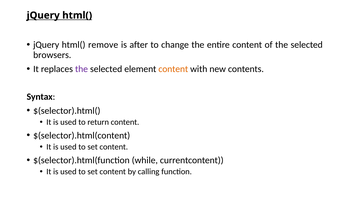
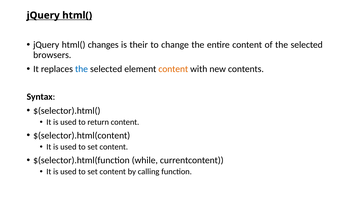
remove: remove -> changes (103, 45)
after: after -> their (139, 45)
the colour: purple -> blue (82, 69)
